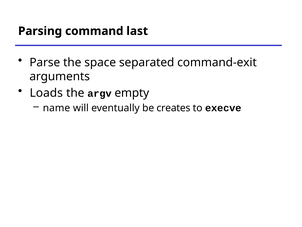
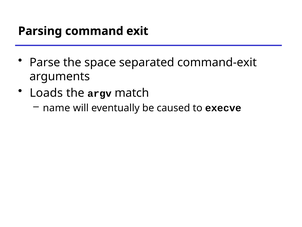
last: last -> exit (137, 31)
empty: empty -> match (132, 93)
creates: creates -> caused (173, 108)
